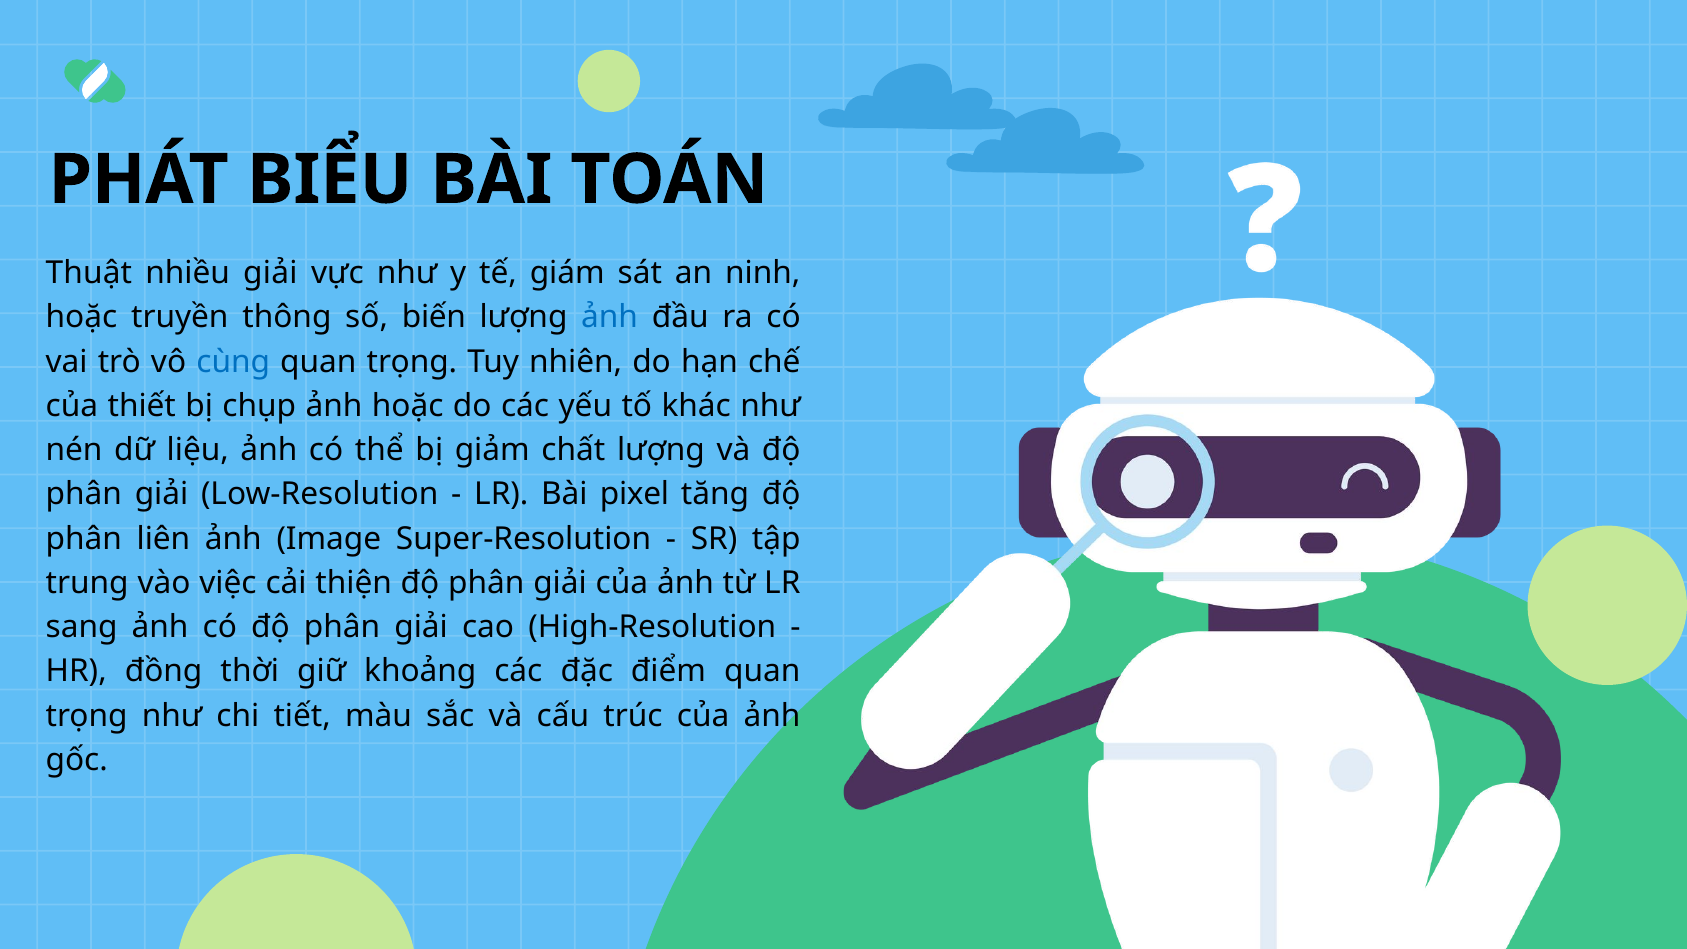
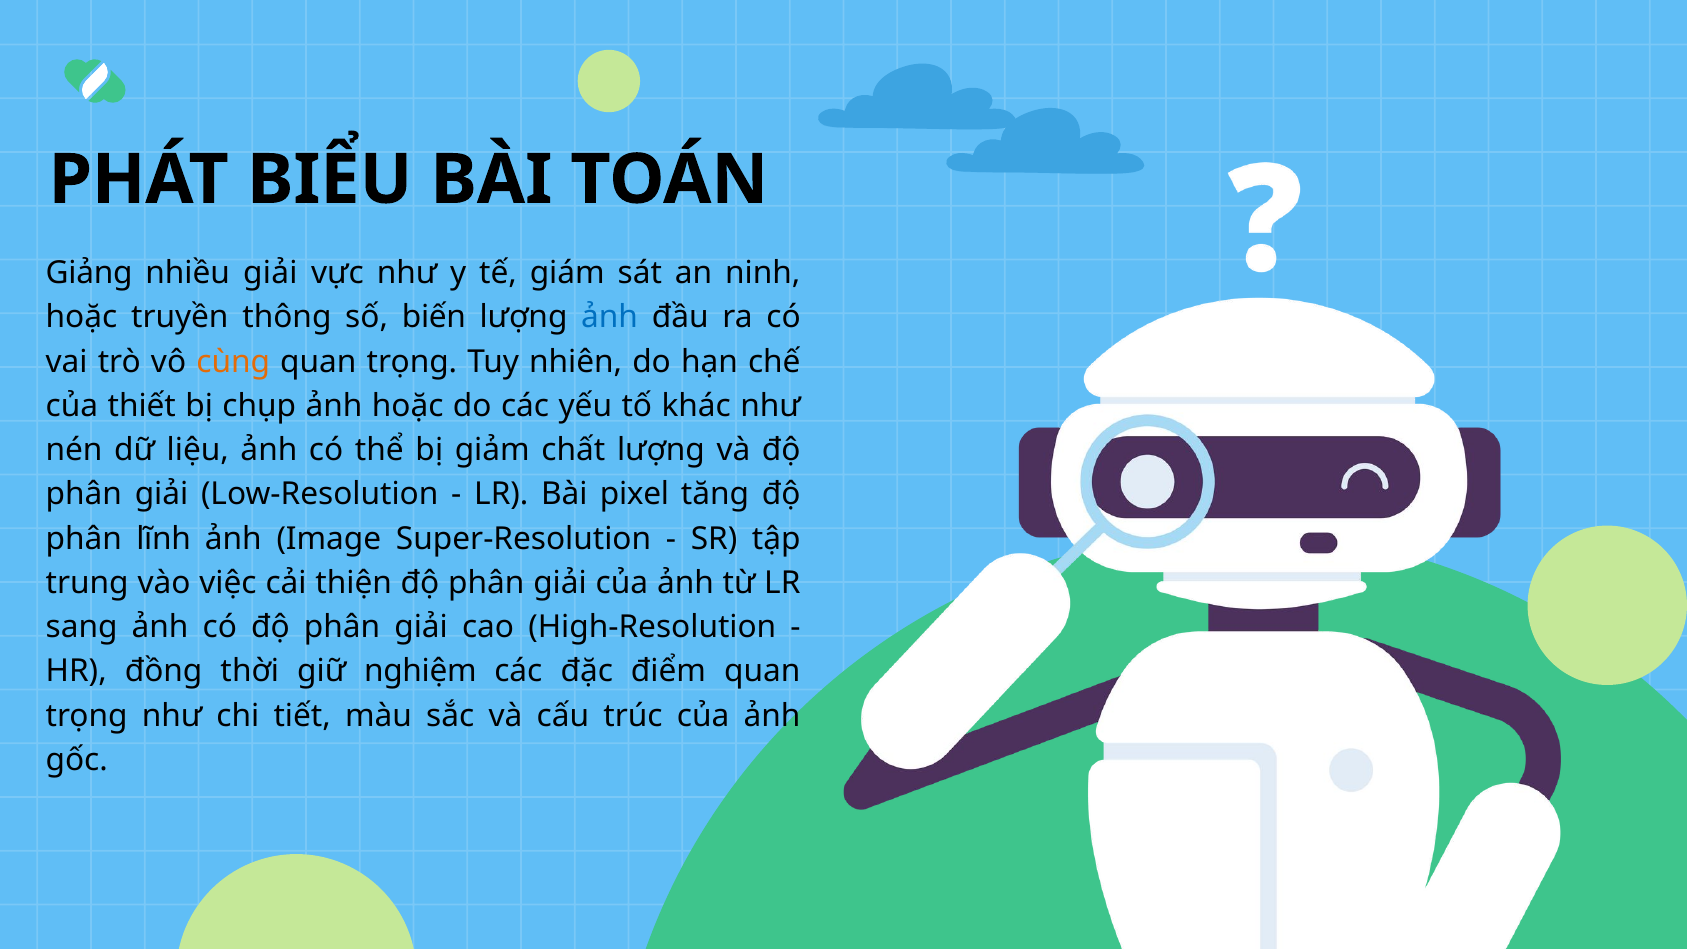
Thuật: Thuật -> Giảng (89, 273)
cùng colour: blue -> orange (233, 362)
liên: liên -> lĩnh (164, 539)
khoảng: khoảng -> nghiệm (420, 671)
